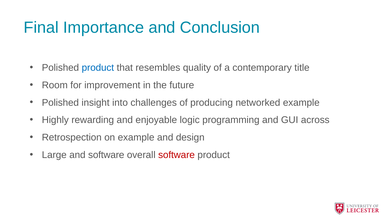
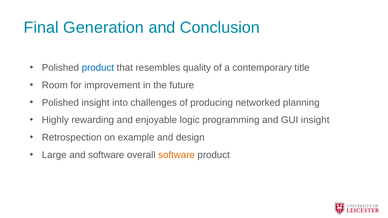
Importance: Importance -> Generation (104, 28)
networked example: example -> planning (301, 103)
GUI across: across -> insight (315, 120)
software colour: red -> orange (177, 155)
